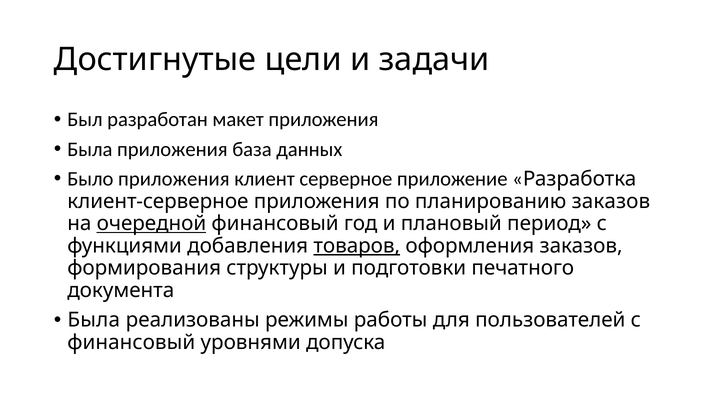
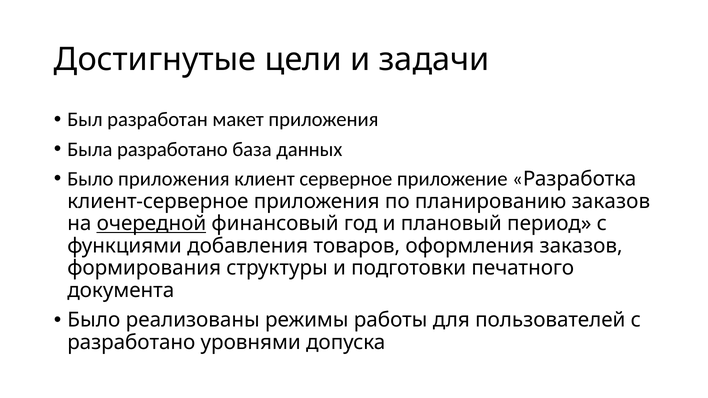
Была приложения: приложения -> разработано (172, 149)
товаров underline: present -> none (357, 246)
Была: Была -> Было (94, 320)
финансовый: финансовый -> разработано (131, 343)
